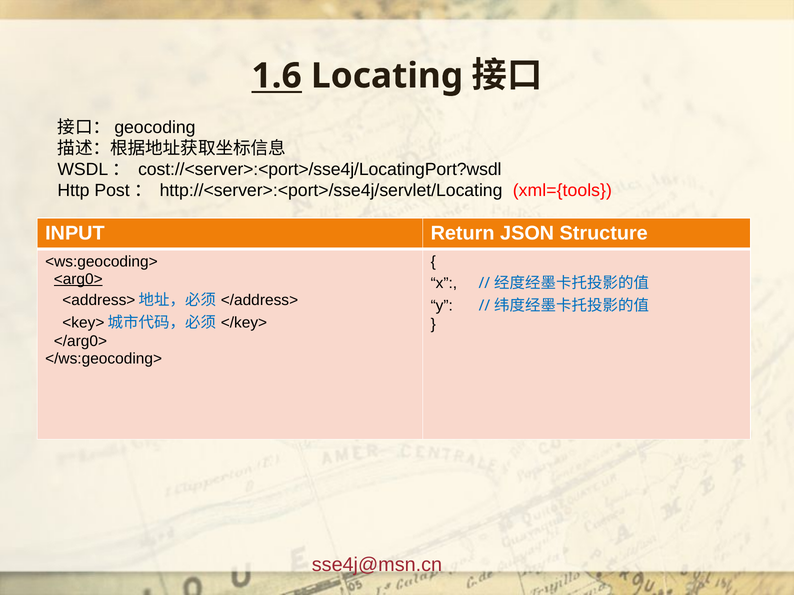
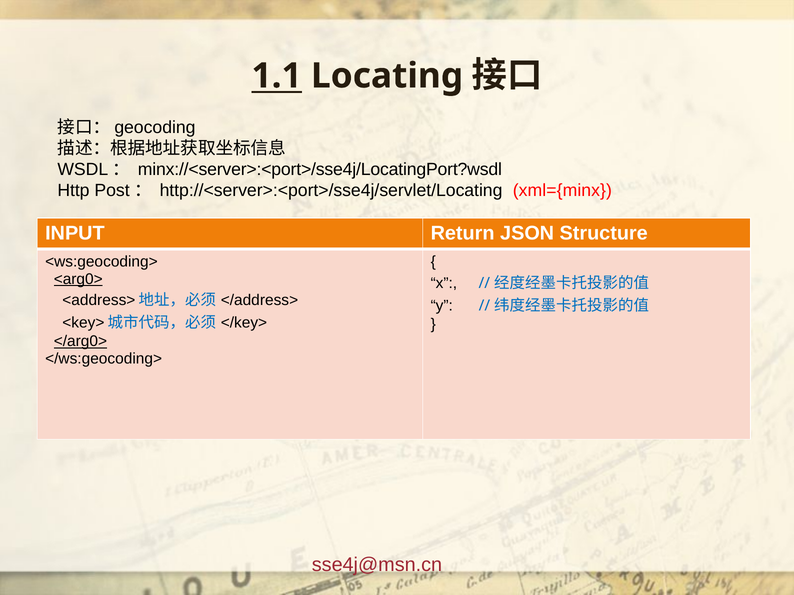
1.6: 1.6 -> 1.1 (277, 76)
cost://<server>:<port>/sse4j/LocatingPort?wsdl: cost://<server>:<port>/sse4j/LocatingPort?wsdl -> minx://<server>:<port>/sse4j/LocatingPort?wsdl (320, 170)
xml={tools: xml={tools -> xml={minx (562, 191)
</arg0> underline: none -> present (80, 342)
